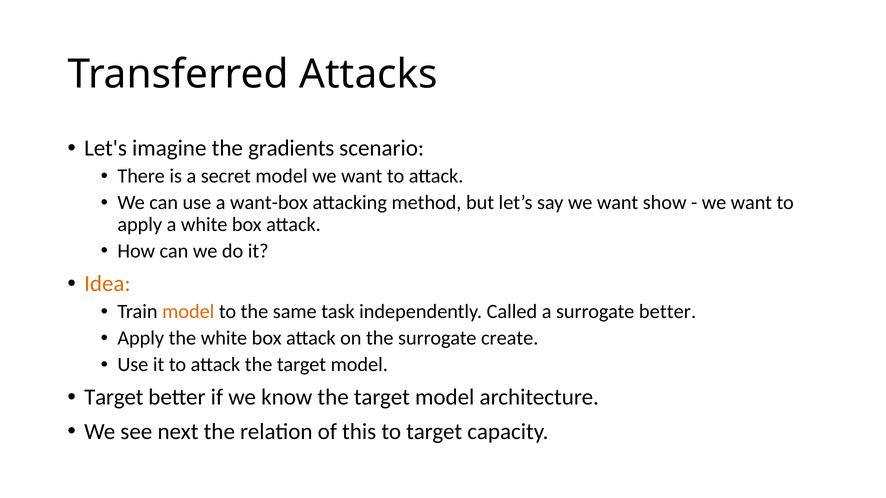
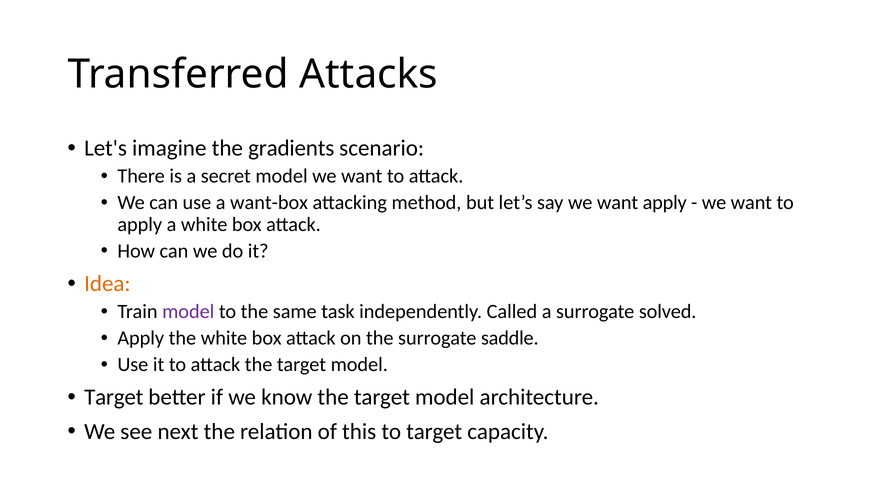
want show: show -> apply (665, 203)
model colour: orange -> purple (188, 312)
surrogate better: better -> solved (668, 312)
create: create -> saddle (510, 338)
